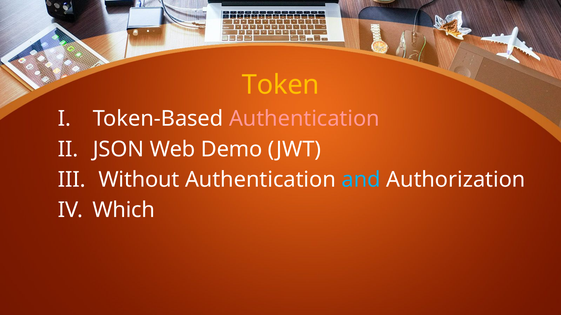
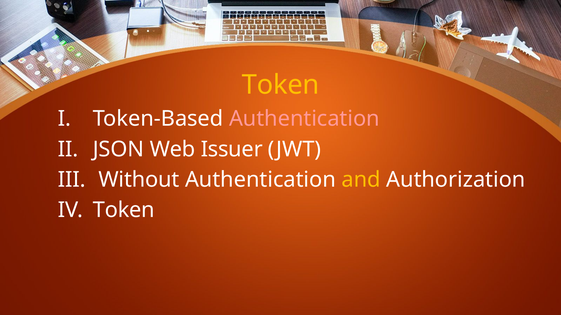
Demo: Demo -> Issuer (232, 149)
and colour: light blue -> yellow (361, 180)
Which: Which -> Token (124, 210)
